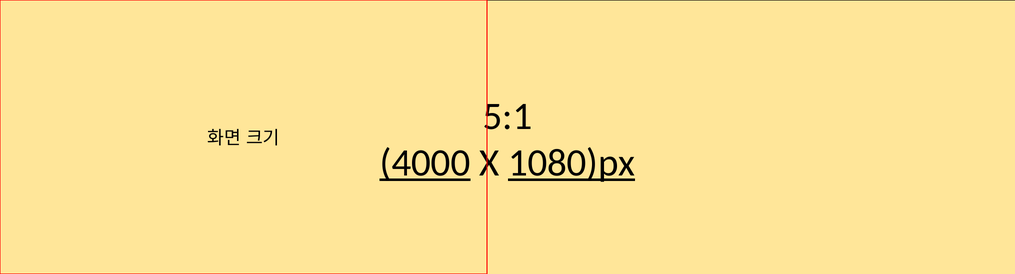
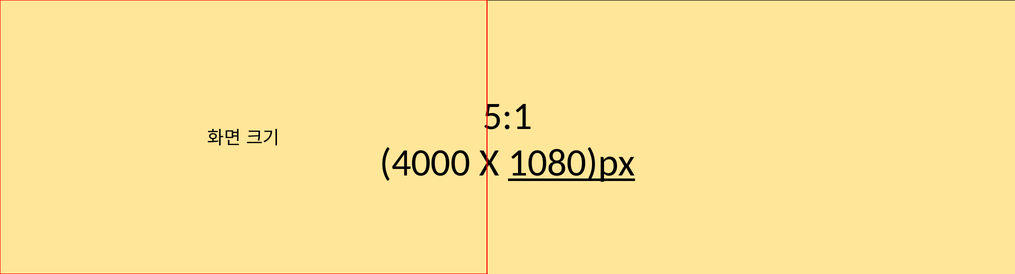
4000 underline: present -> none (425, 163)
